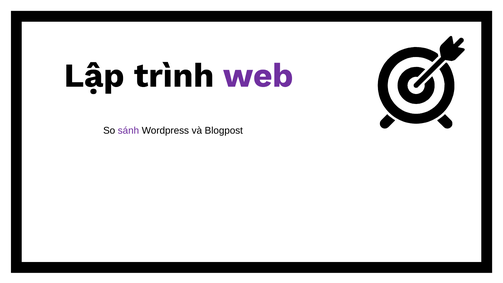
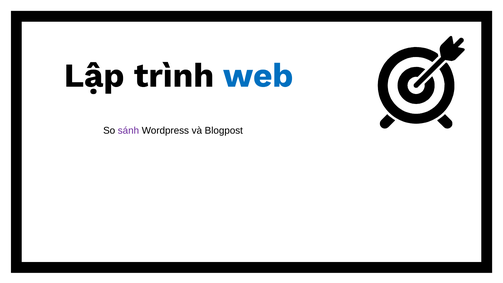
web colour: purple -> blue (258, 76)
